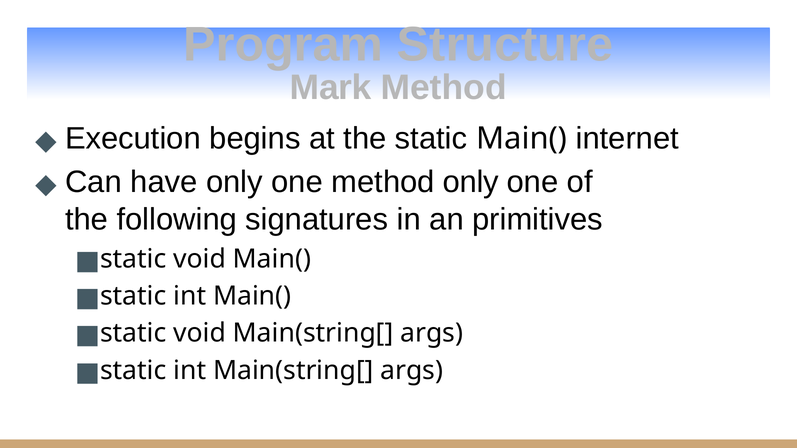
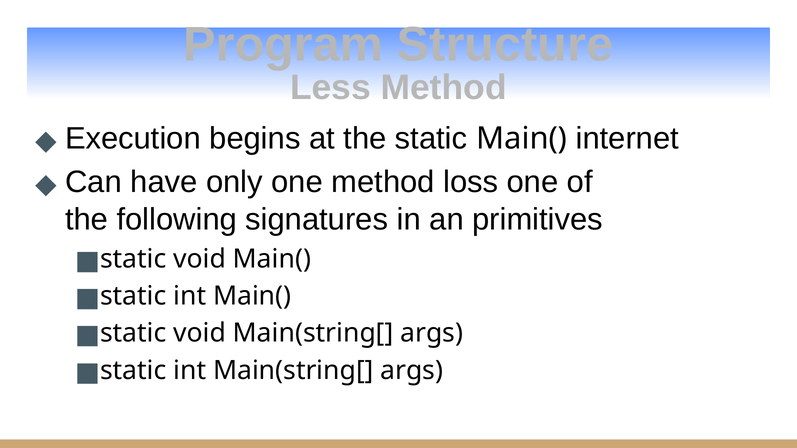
Mark: Mark -> Less (331, 88)
method only: only -> loss (471, 182)
